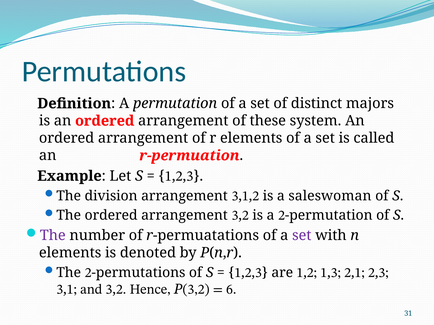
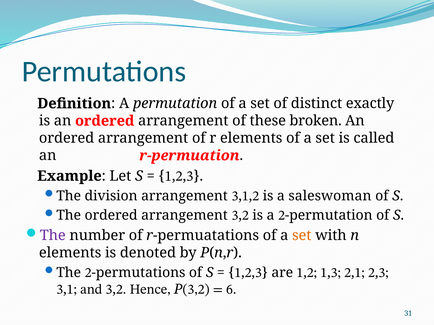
majors: majors -> exactly (370, 104)
system: system -> broken (316, 121)
set colour: purple -> orange (302, 236)
